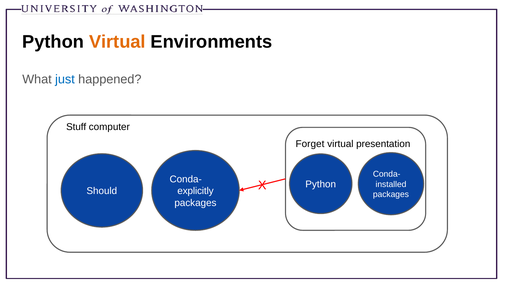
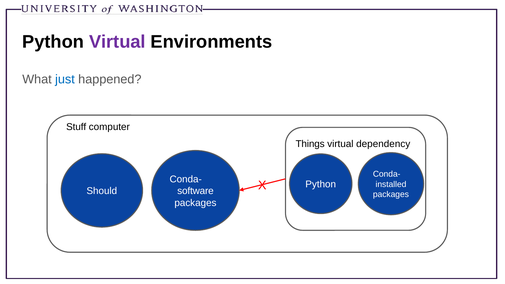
Virtual colour: orange -> purple (117, 42)
Forget: Forget -> Things (310, 144)
presentation: presentation -> dependency (383, 144)
explicitly: explicitly -> software (196, 191)
